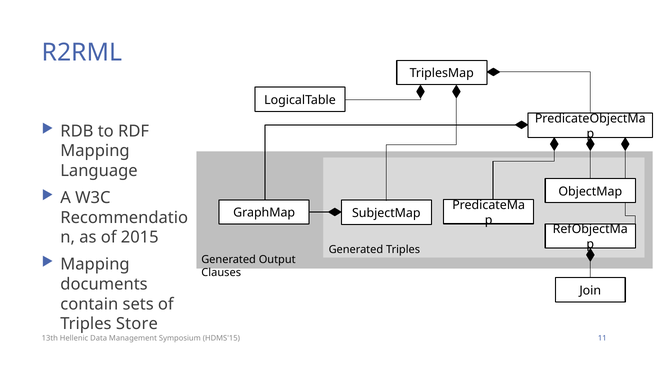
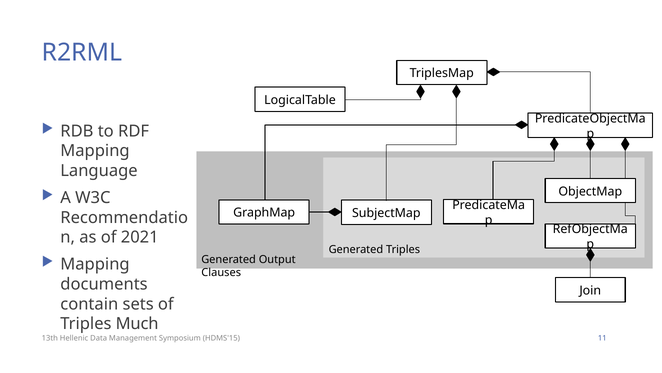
2015: 2015 -> 2021 (140, 237)
Store: Store -> Much (137, 323)
